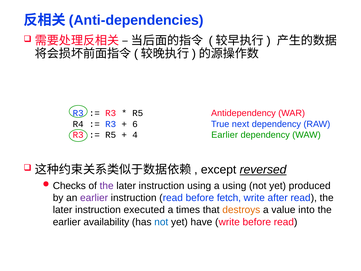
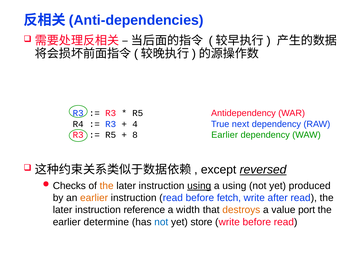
6: 6 -> 4 (135, 124)
4: 4 -> 8 (135, 135)
the colour: purple -> orange (107, 186)
using underline: none -> present (199, 186)
earlier colour: purple -> orange (94, 198)
executed: executed -> reference (144, 210)
times: times -> width (188, 210)
into: into -> port (307, 210)
availability: availability -> determine (106, 222)
have: have -> store (201, 222)
